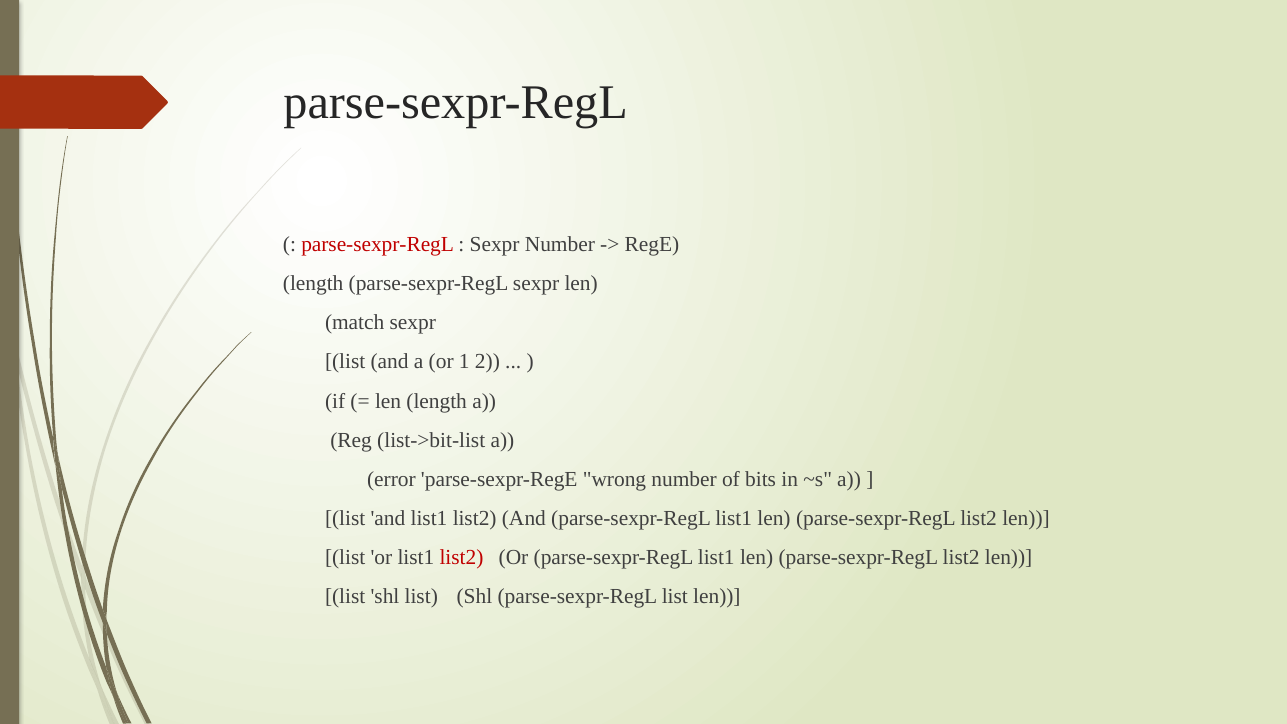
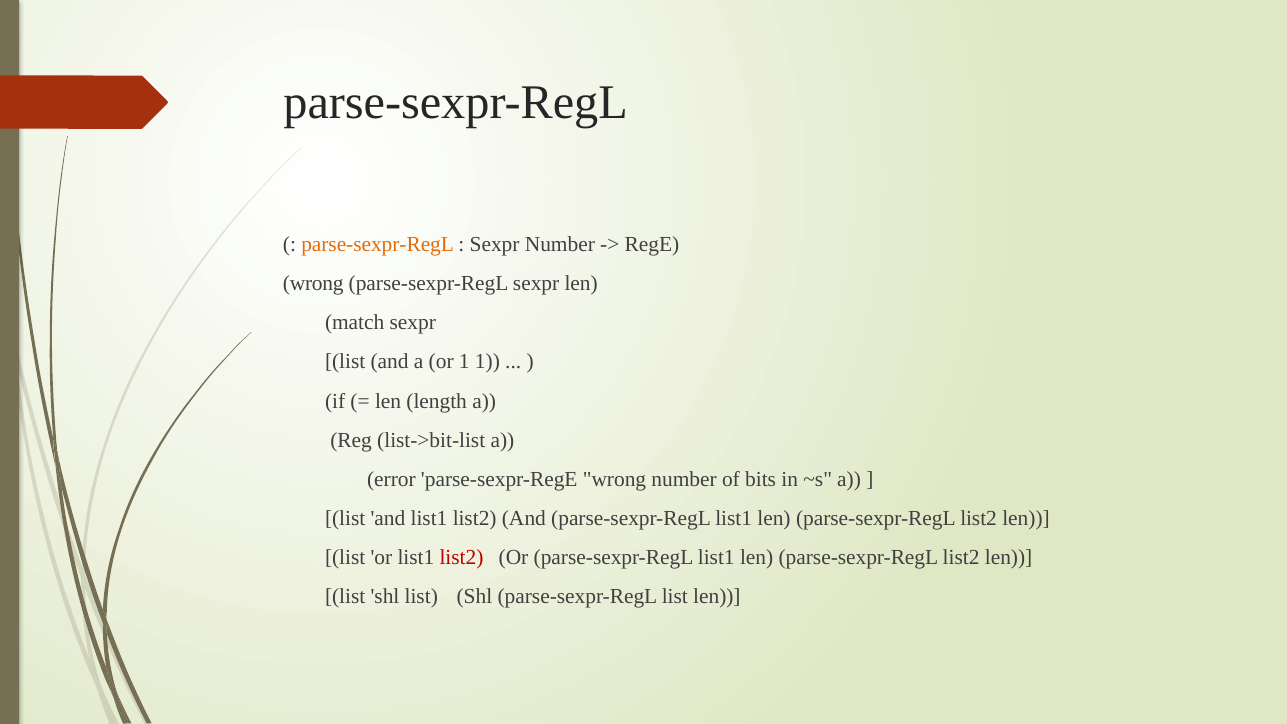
parse-sexpr-RegL colour: red -> orange (378, 244)
length: length -> wrong (313, 284)
1 2: 2 -> 1 (487, 362)
